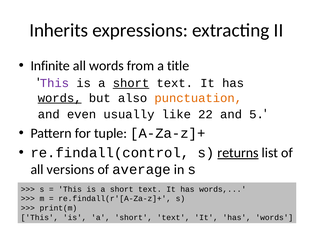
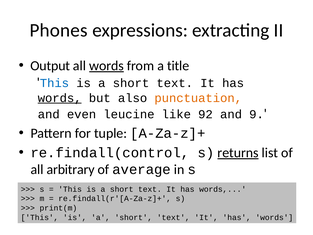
Inherits: Inherits -> Phones (59, 30)
Infinite: Infinite -> Output (50, 66)
words underline: none -> present (106, 66)
This colour: purple -> blue (54, 83)
short underline: present -> none (131, 83)
usually: usually -> leucine (129, 114)
22: 22 -> 92 (205, 114)
5: 5 -> 9 (257, 114)
versions: versions -> arbitrary (71, 169)
